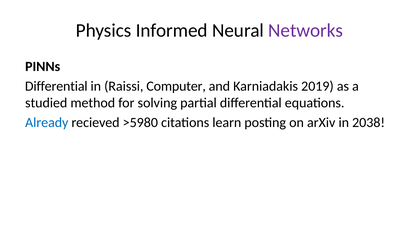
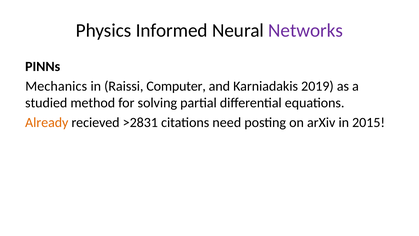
Differential: Differential -> Mechanics (56, 86)
Already colour: blue -> orange (47, 122)
>5980: >5980 -> >2831 (140, 122)
learn: learn -> need (227, 122)
2038: 2038 -> 2015 (369, 122)
